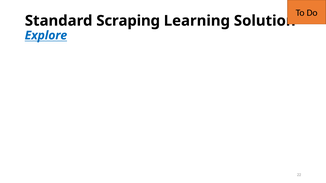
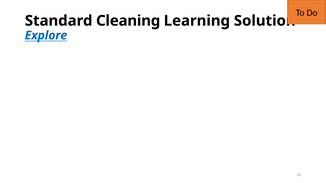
Scraping: Scraping -> Cleaning (128, 21)
